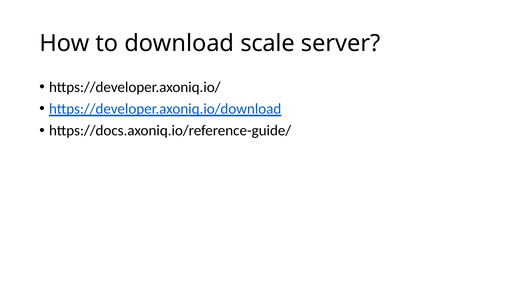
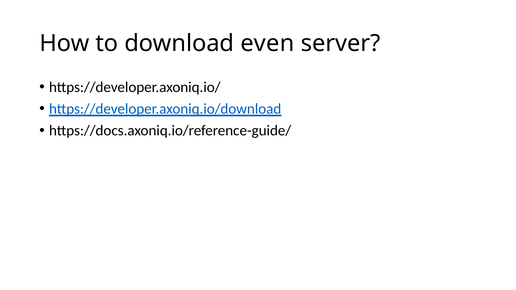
scale: scale -> even (267, 43)
